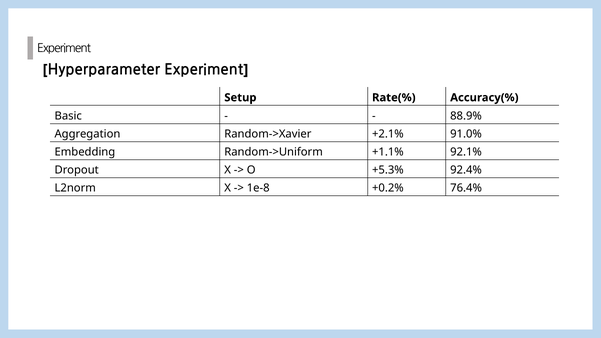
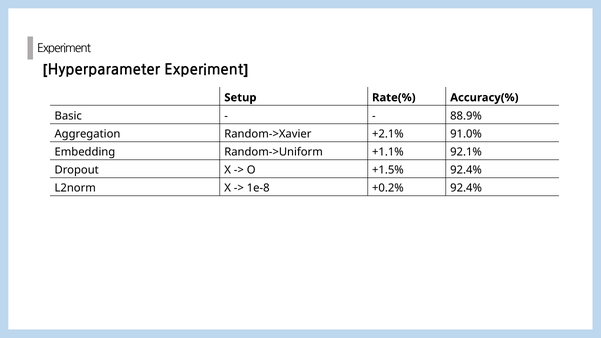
+5.3%: +5.3% -> +1.5% (388, 170)
+0.2% 76.4%: 76.4% -> 92.4% (466, 188)
